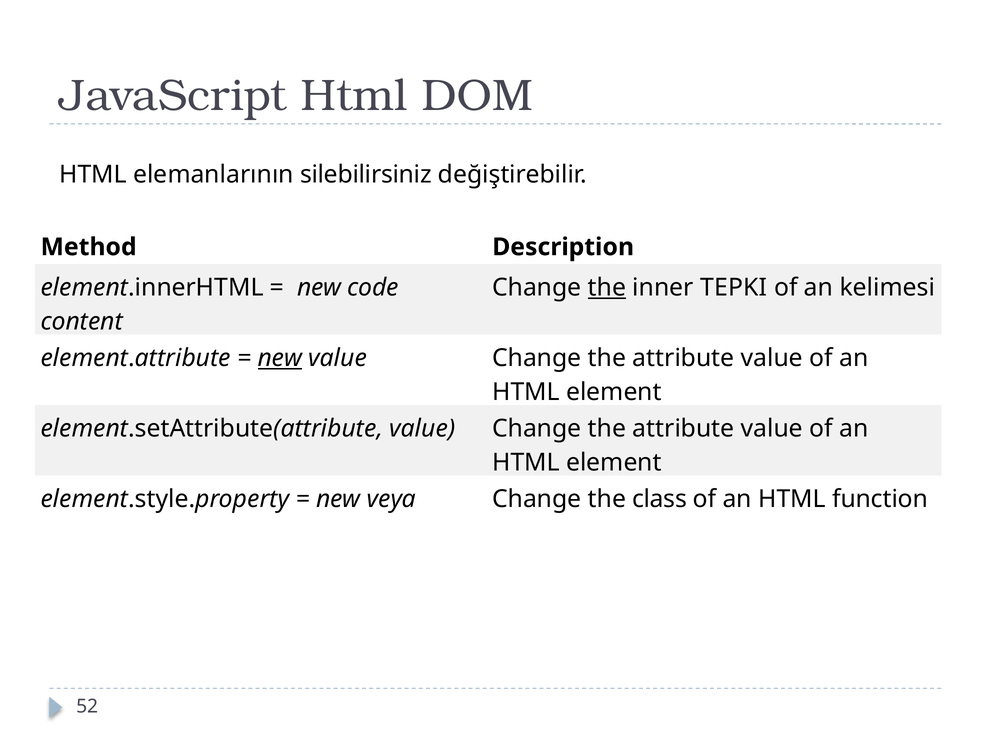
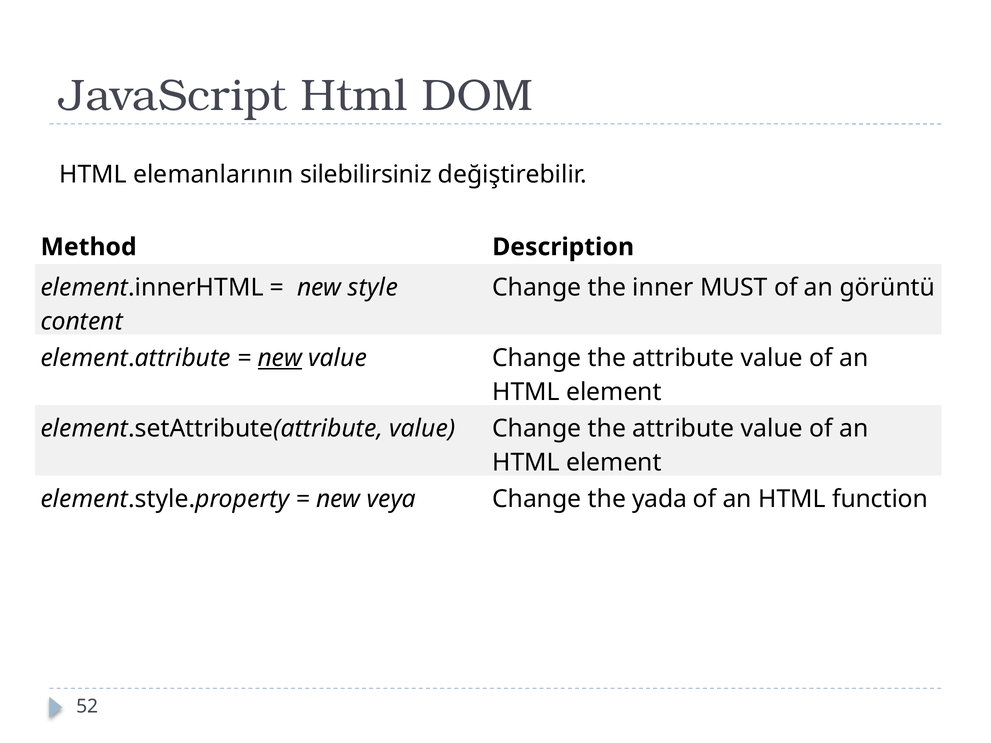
code: code -> style (373, 288)
the underline: present -> none (607, 288)
TEPKI: TEPKI -> MUST (734, 288)
kelimesi: kelimesi -> görüntü (887, 288)
class: class -> yada (660, 499)
